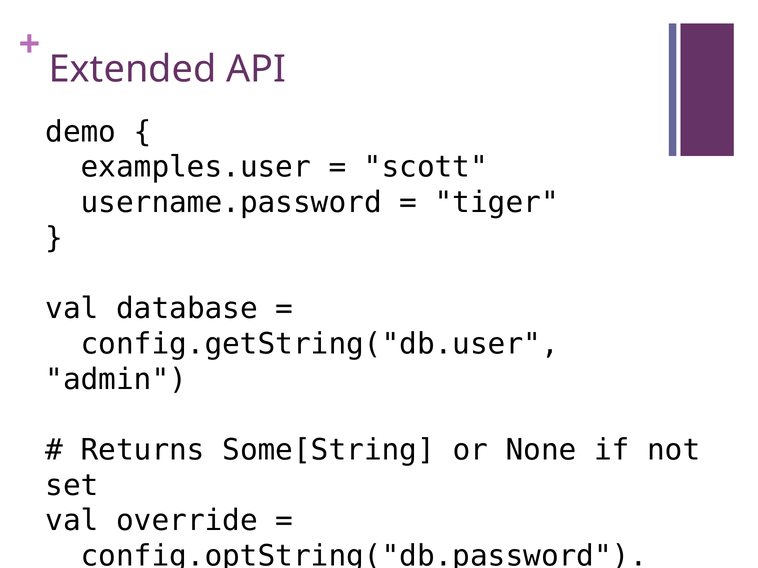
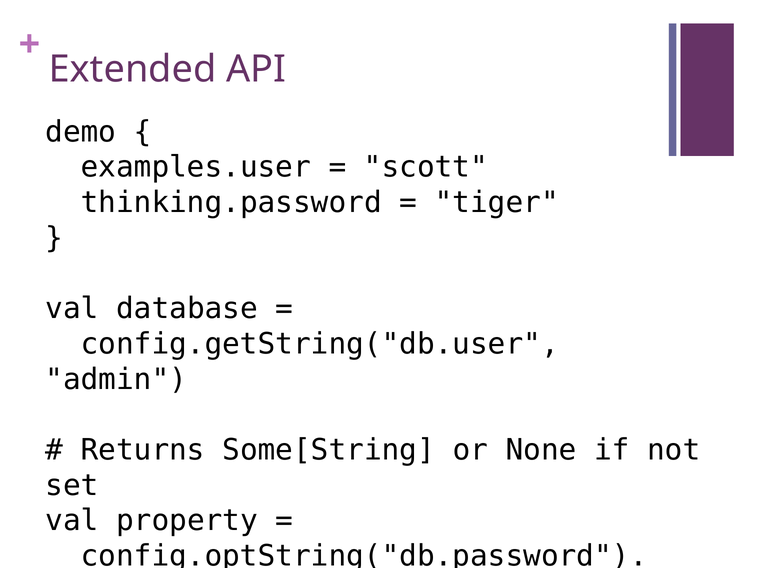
username.password: username.password -> thinking.password (231, 203)
override: override -> property (187, 521)
